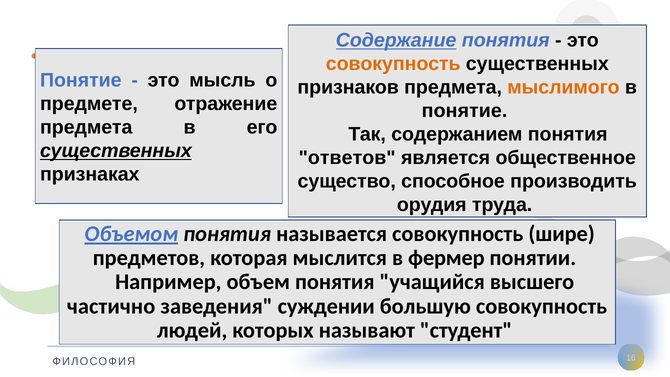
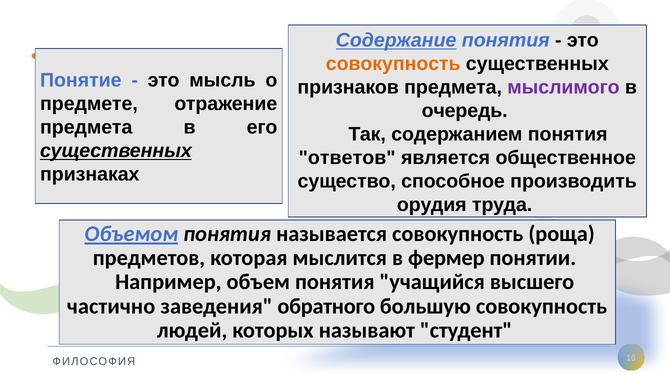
мыслимого colour: orange -> purple (564, 87)
понятие: понятие -> очередь (465, 111)
шире: шире -> роща (562, 234)
суждении: суждении -> обратного (326, 306)
